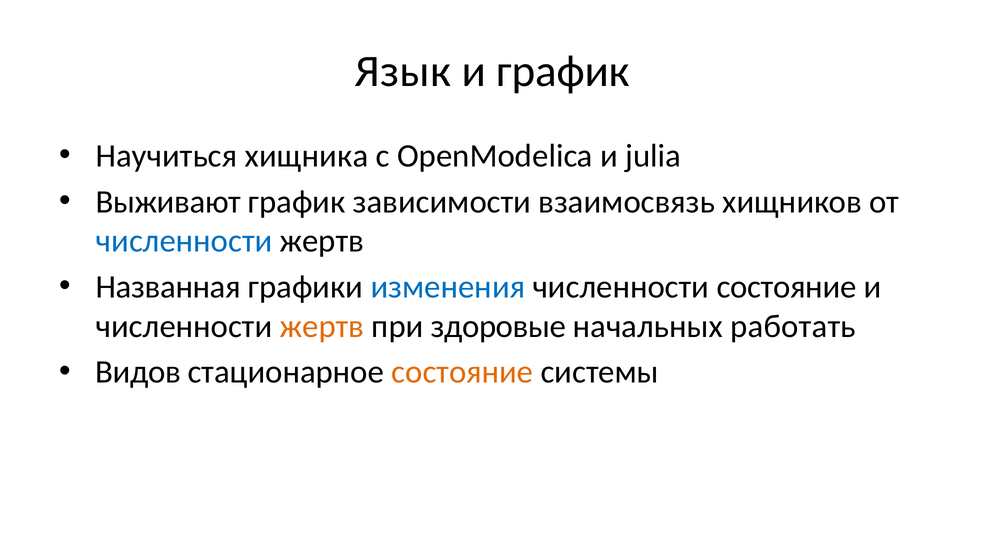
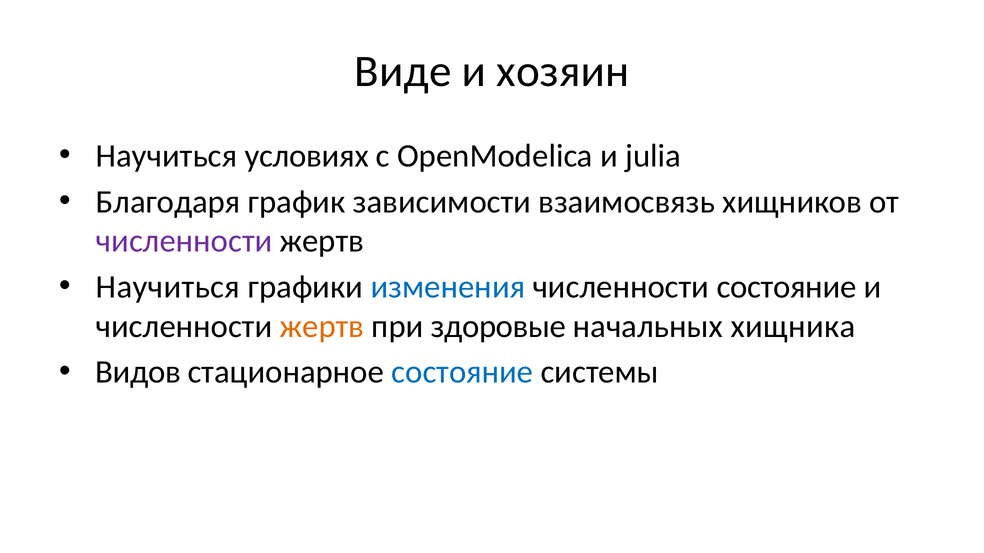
Язык: Язык -> Виде (403, 71)
и график: график -> хозяин (563, 71)
хищника: хищника -> условиях (307, 156)
Выживают: Выживают -> Благодаря (168, 202)
численности colour: blue -> purple (184, 241)
Названная: Названная -> Научиться (168, 287)
работать: работать -> хищника (793, 327)
состояние colour: orange -> blue (462, 373)
